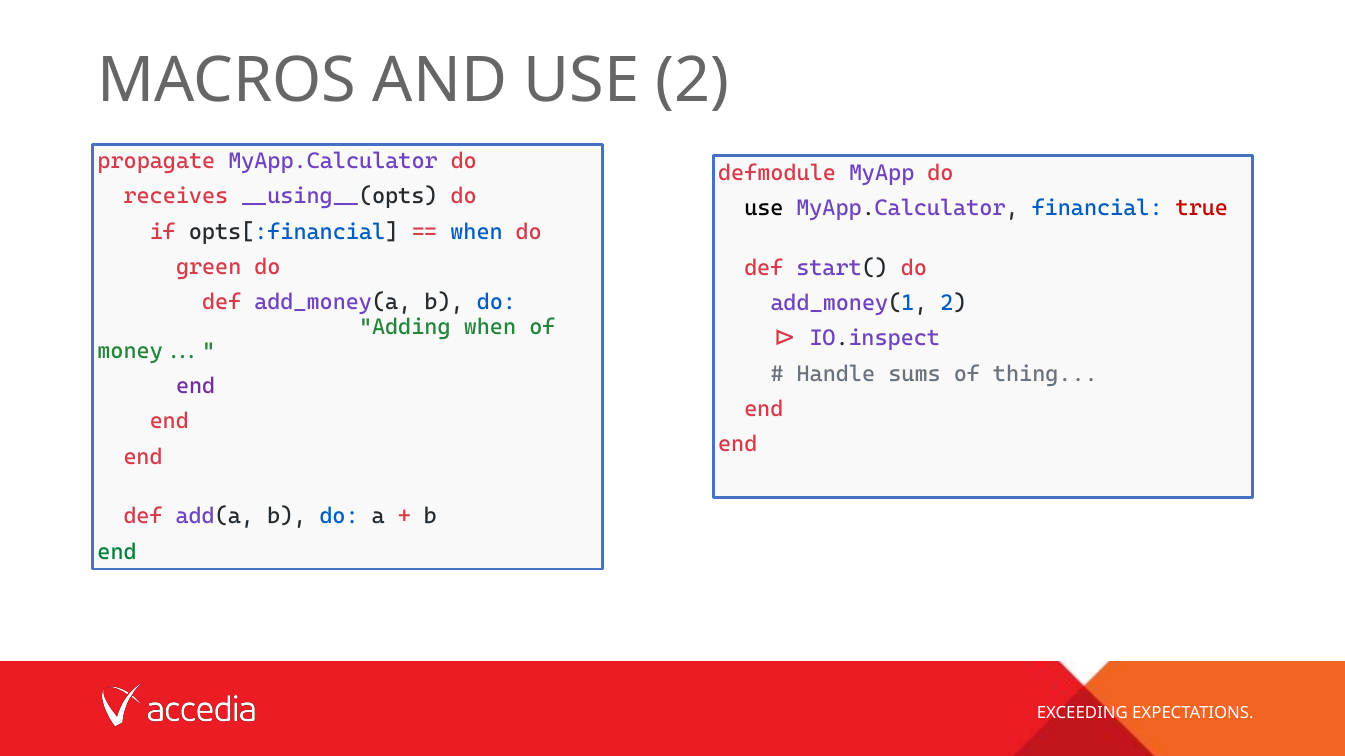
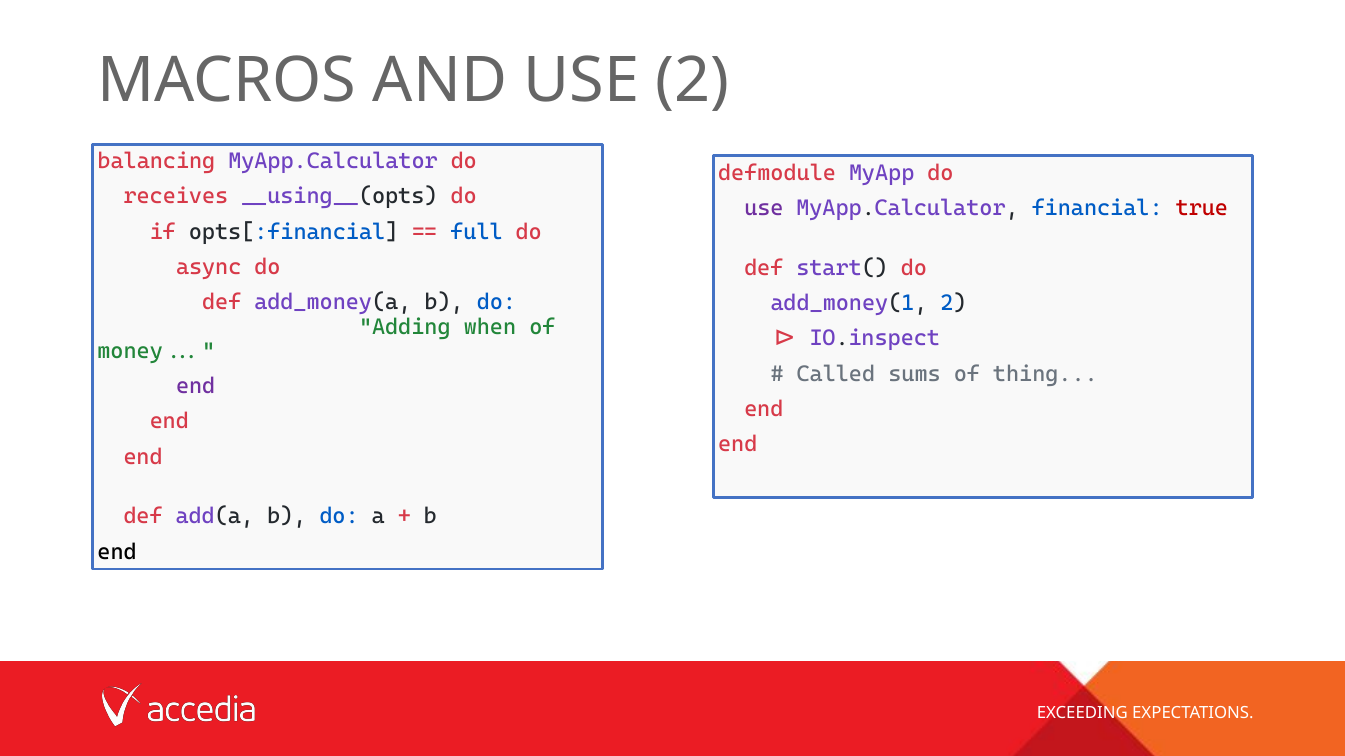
propagate: propagate -> balancing (156, 161)
use colour: black -> purple (764, 208)
when: when -> full (477, 232)
green: green -> async (209, 267)
Handle: Handle -> Called (836, 374)
end colour: green -> black (117, 552)
